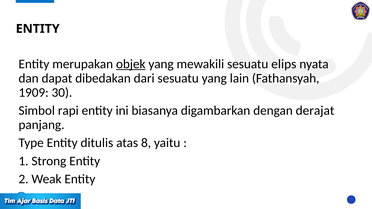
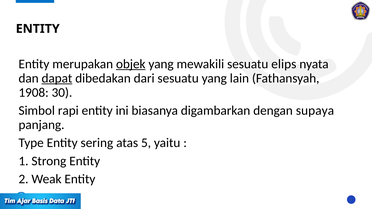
dapat underline: none -> present (57, 78)
1909: 1909 -> 1908 (34, 93)
derajat: derajat -> supaya (315, 111)
ditulis: ditulis -> sering (97, 143)
8: 8 -> 5 (146, 143)
